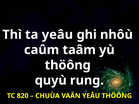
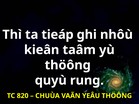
ta yeâu: yeâu -> tieáp (58, 35)
caûm: caûm -> kieân (42, 50)
